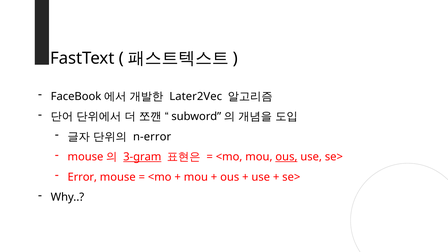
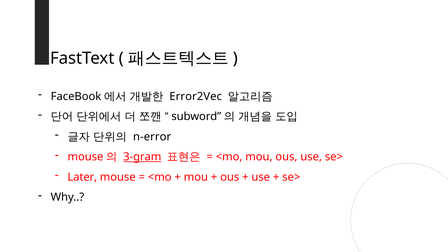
Later2Vec: Later2Vec -> Error2Vec (196, 96)
ous underline: present -> none (286, 157)
Error: Error -> Later (82, 177)
